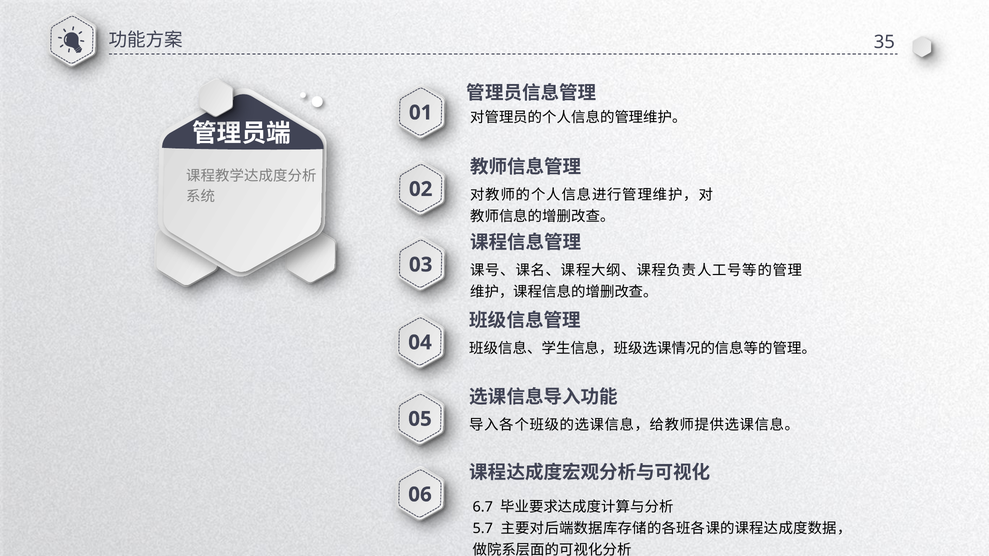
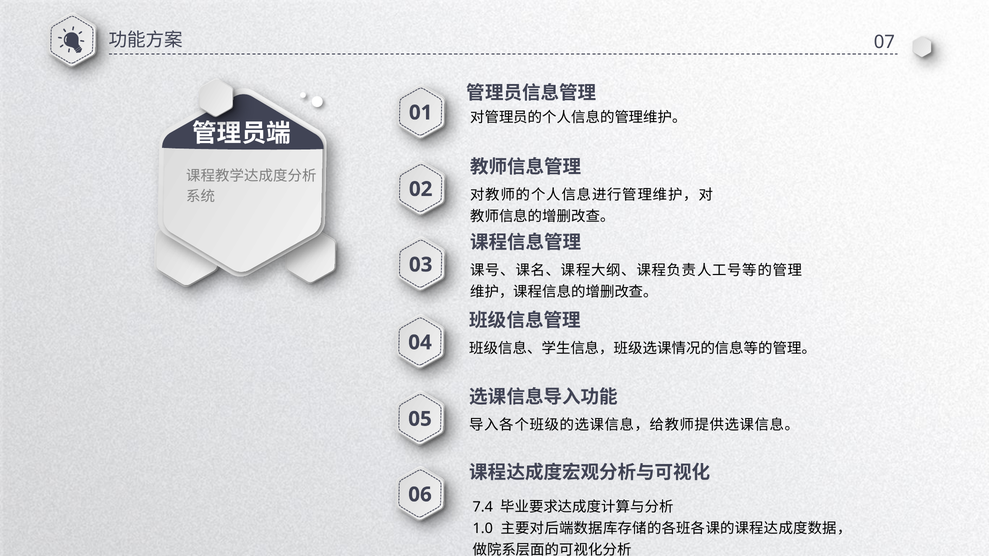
35: 35 -> 07 (884, 42)
6.7: 6.7 -> 7.4 (483, 507)
5.7: 5.7 -> 1.0 (483, 529)
